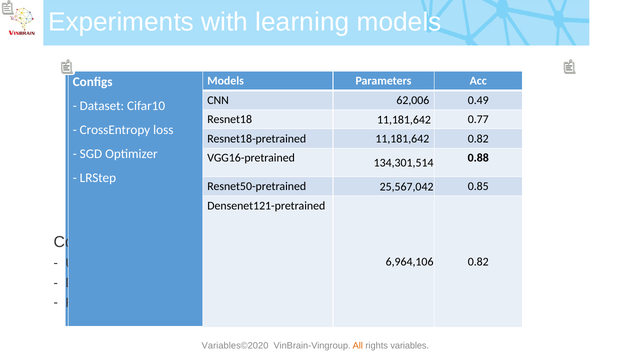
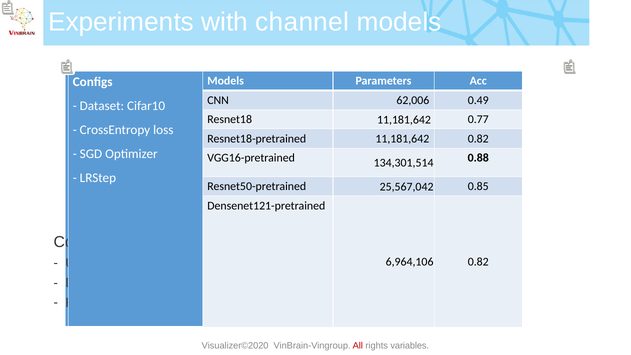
learning: learning -> channel (302, 22)
Variables©2020: Variables©2020 -> Visualizer©2020 (235, 346)
All colour: orange -> red (358, 346)
